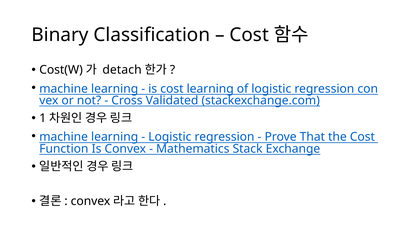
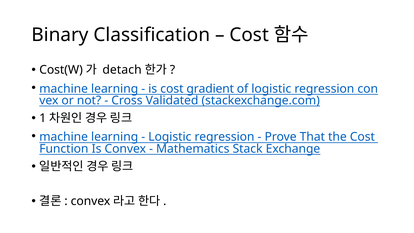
cost learning: learning -> gradient (210, 89)
